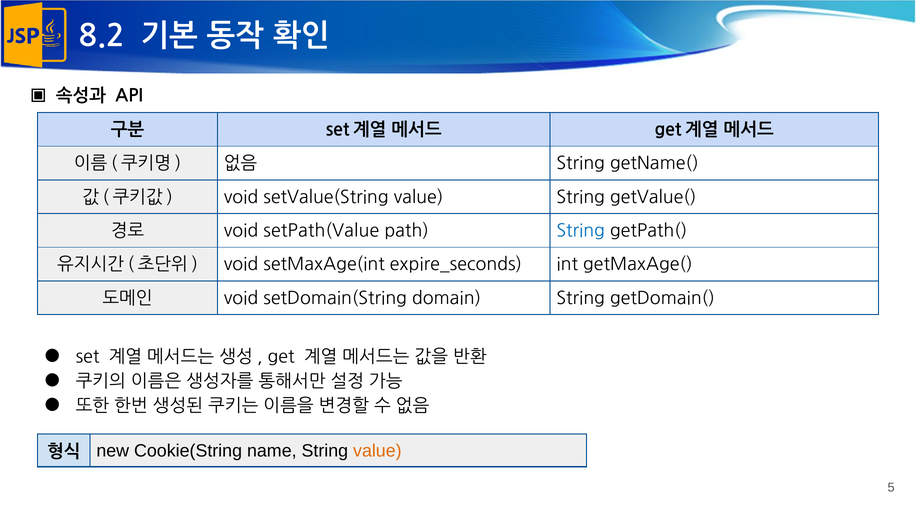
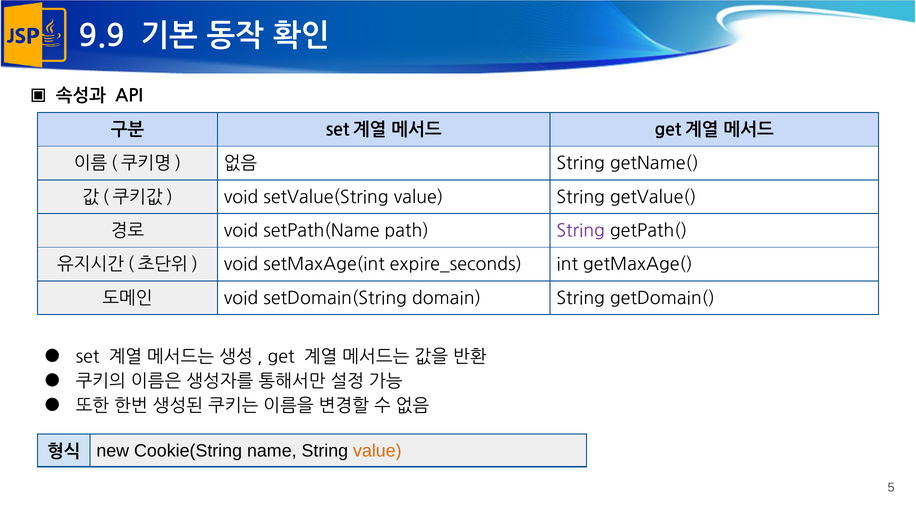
8.2: 8.2 -> 9.9 (102, 36)
setPath(Value: setPath(Value -> setPath(Name (321, 231)
String colour: blue -> purple (581, 231)
